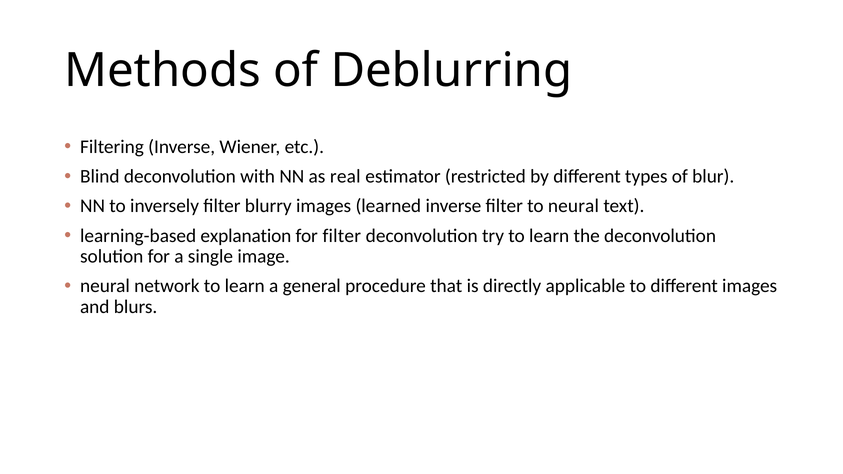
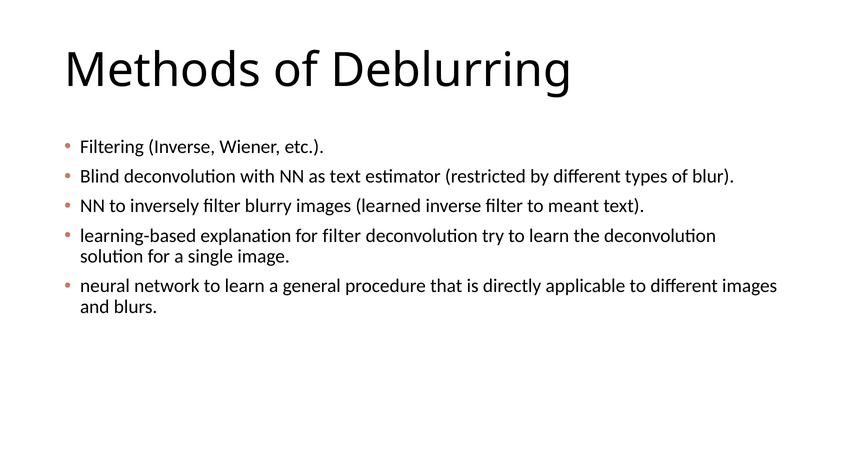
as real: real -> text (345, 176)
to neural: neural -> meant (573, 206)
